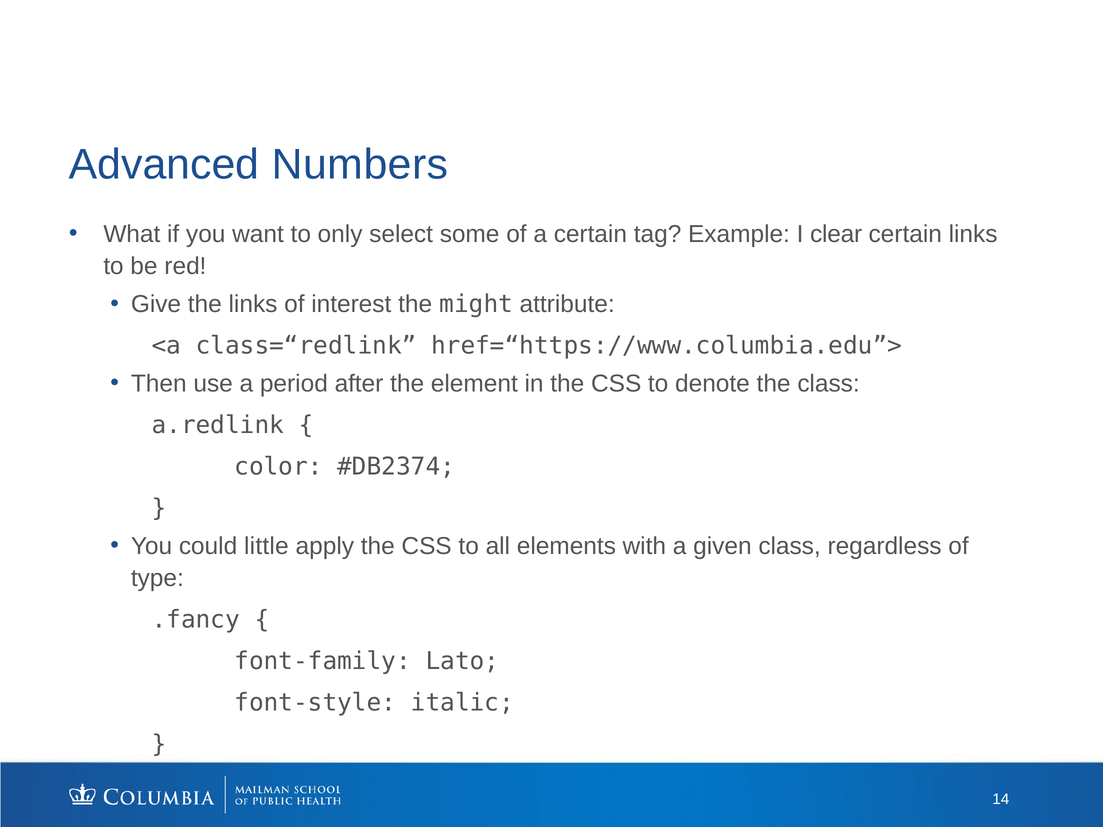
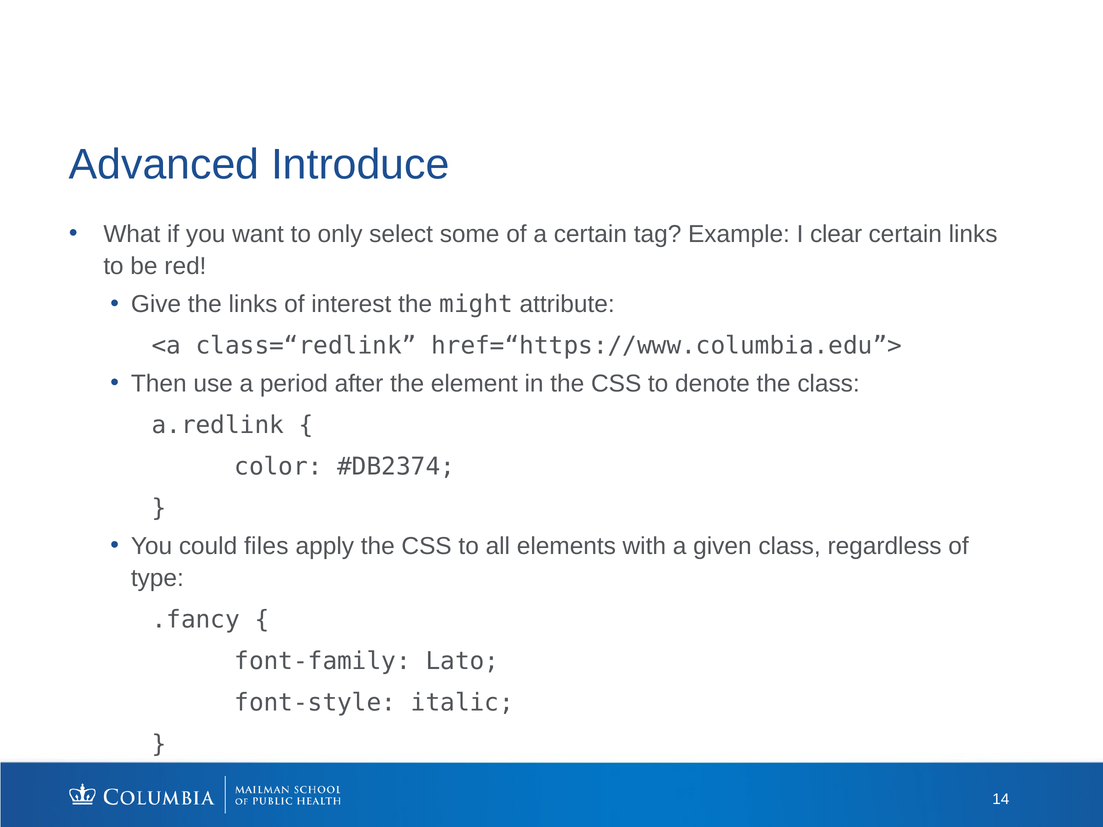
Numbers: Numbers -> Introduce (360, 164)
little: little -> files (266, 546)
